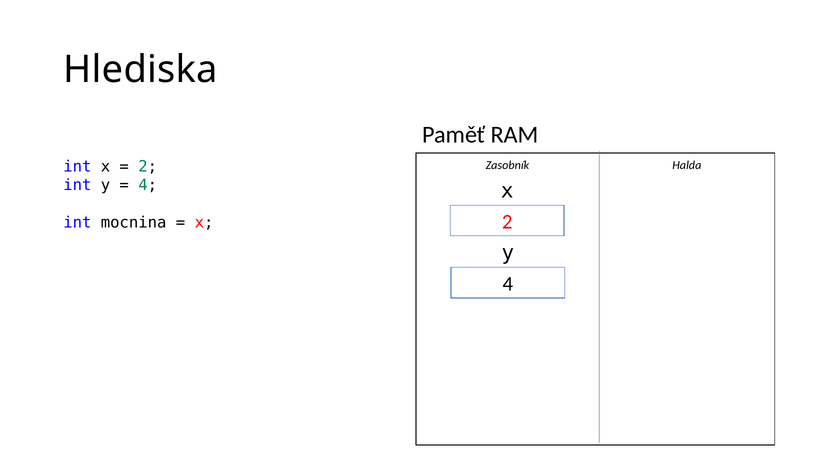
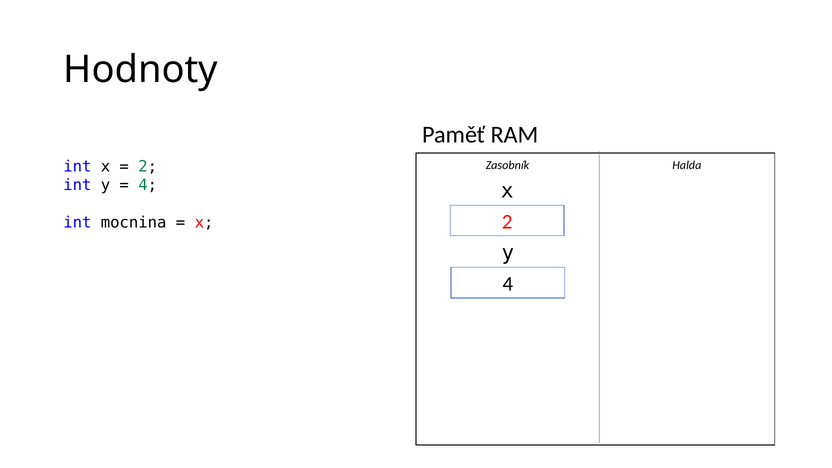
Hlediska: Hlediska -> Hodnoty (141, 70)
